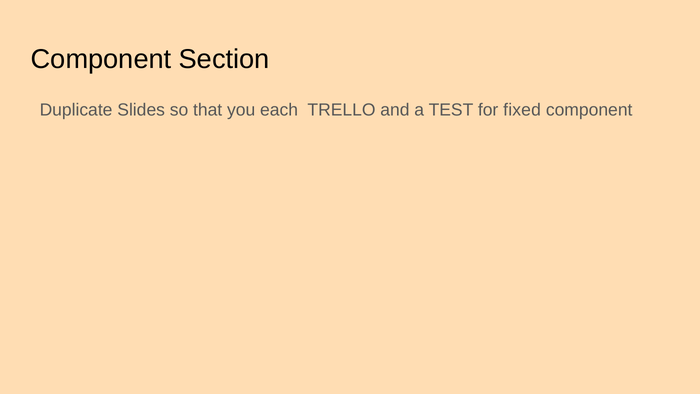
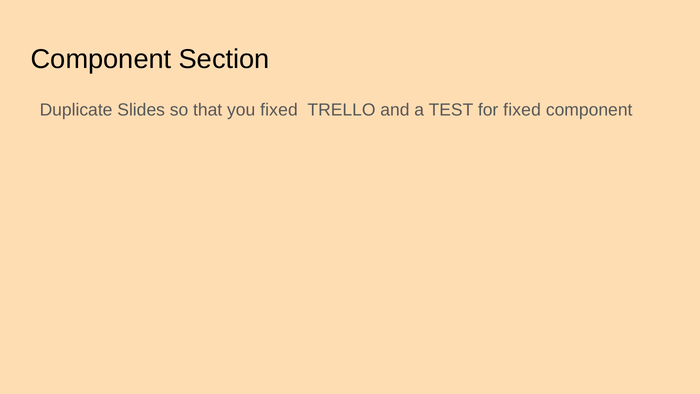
you each: each -> fixed (279, 110)
